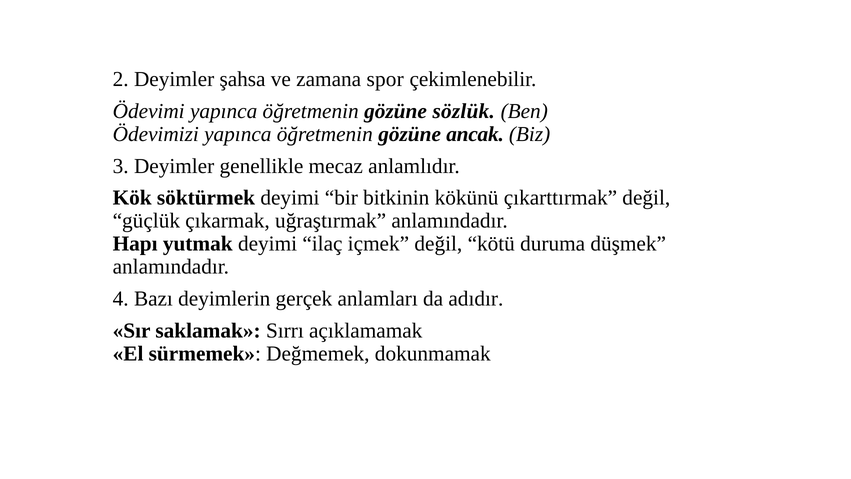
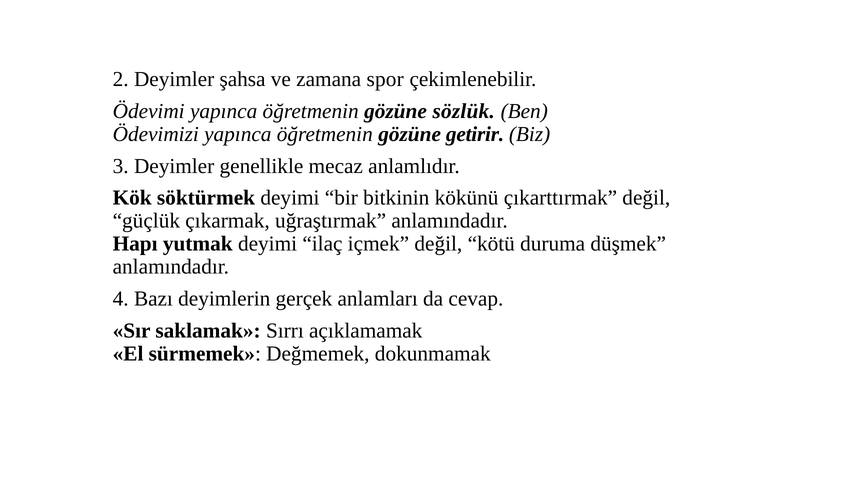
ancak: ancak -> getirir (475, 134)
adıdır: adıdır -> cevap (476, 298)
